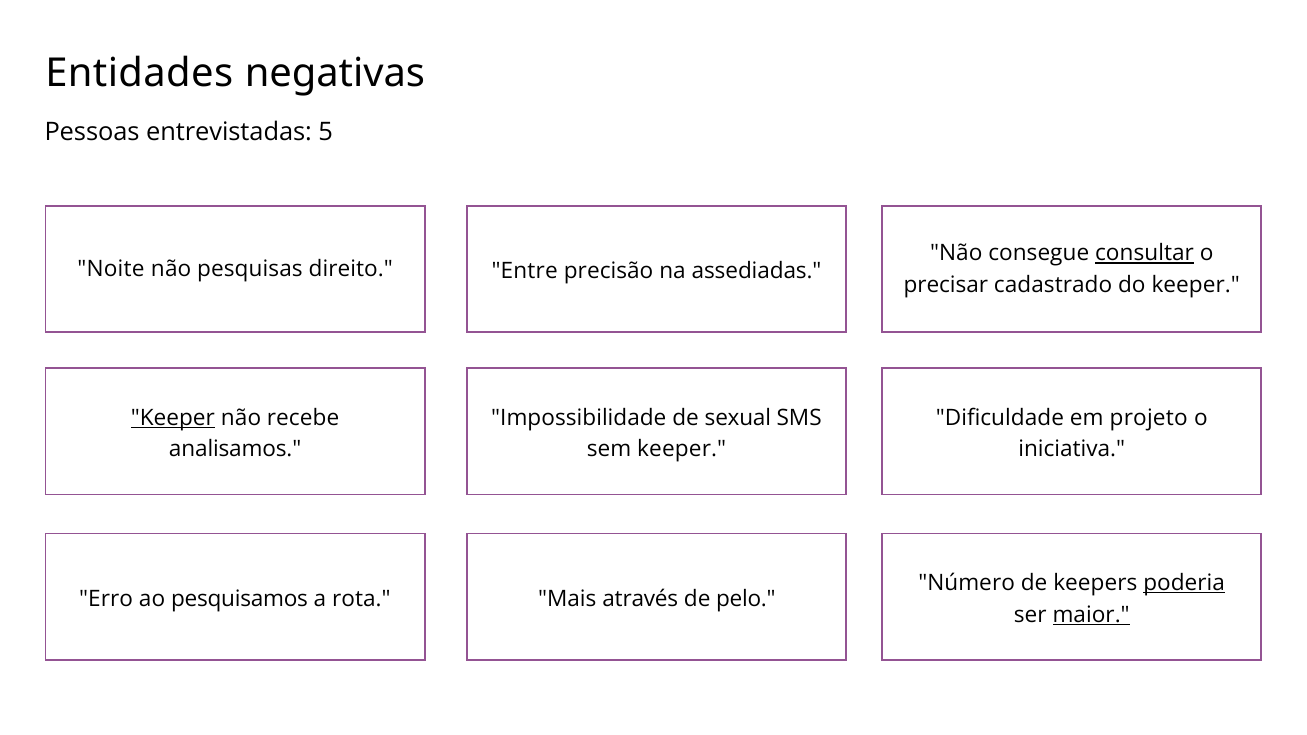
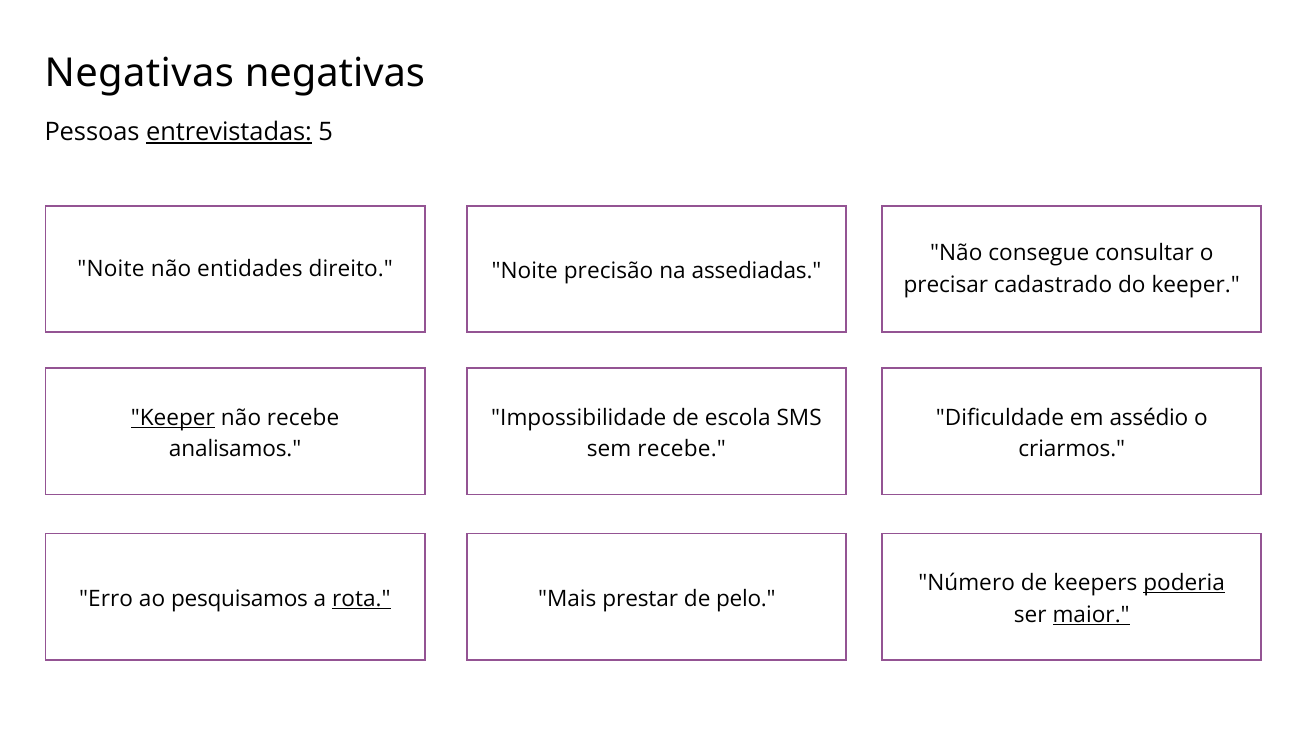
Entidades: Entidades -> Negativas (139, 73)
entrevistadas underline: none -> present (229, 132)
consultar underline: present -> none (1145, 253)
pesquisas: pesquisas -> entidades (250, 269)
direito Entre: Entre -> Noite (525, 271)
sexual: sexual -> escola (738, 418)
projeto: projeto -> assédio (1149, 418)
sem keeper: keeper -> recebe (682, 450)
iniciativa: iniciativa -> criarmos (1072, 450)
rota underline: none -> present (361, 599)
através: através -> prestar (640, 599)
